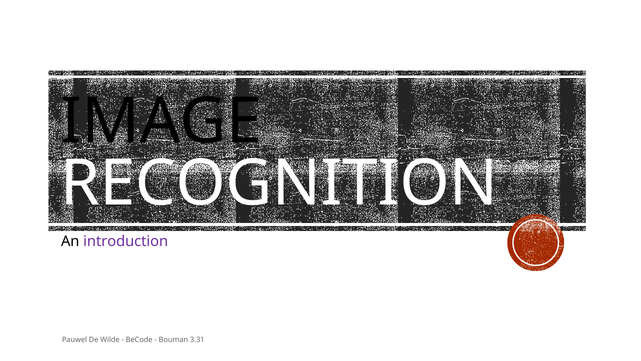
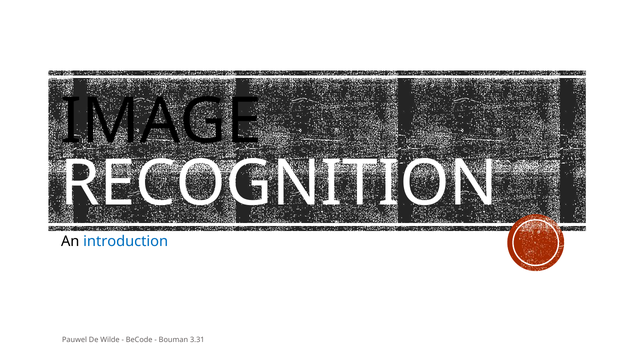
introduction colour: purple -> blue (126, 241)
